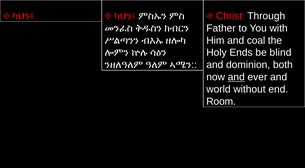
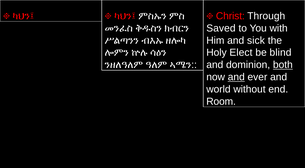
Father: Father -> Saved (221, 28)
coal: coal -> sick (256, 40)
Ends: Ends -> Elect (241, 53)
both underline: none -> present (283, 65)
